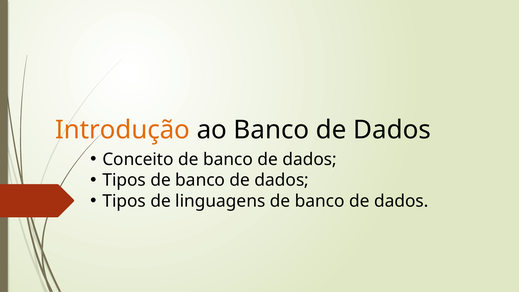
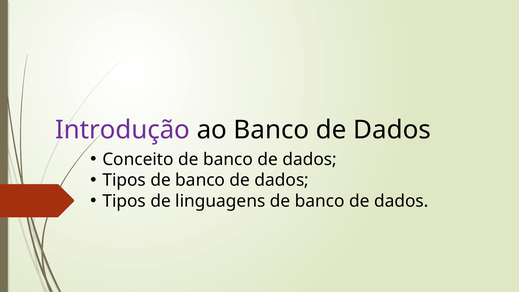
Introdução colour: orange -> purple (123, 130)
